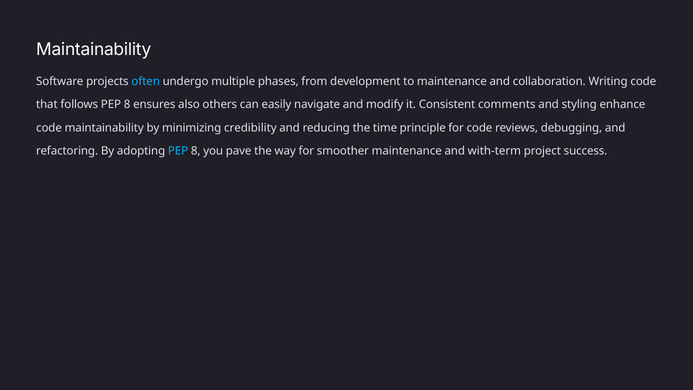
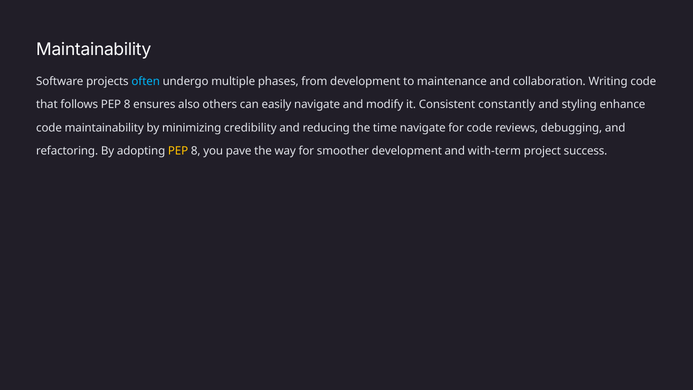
comments: comments -> constantly (507, 105)
time principle: principle -> navigate (423, 128)
PEP colour: light blue -> yellow (178, 151)
smoother maintenance: maintenance -> development (407, 151)
